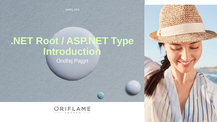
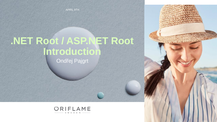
ASP.NET Type: Type -> Root (122, 41)
